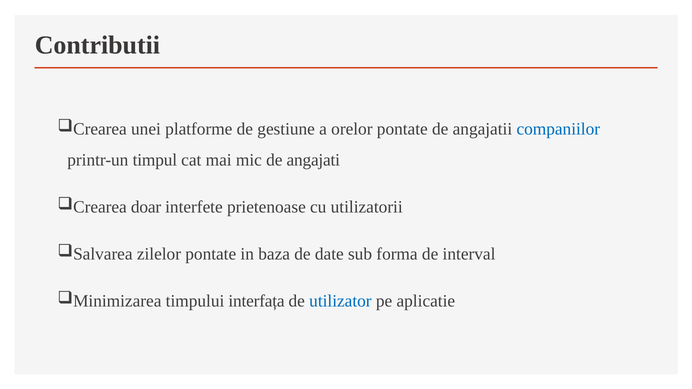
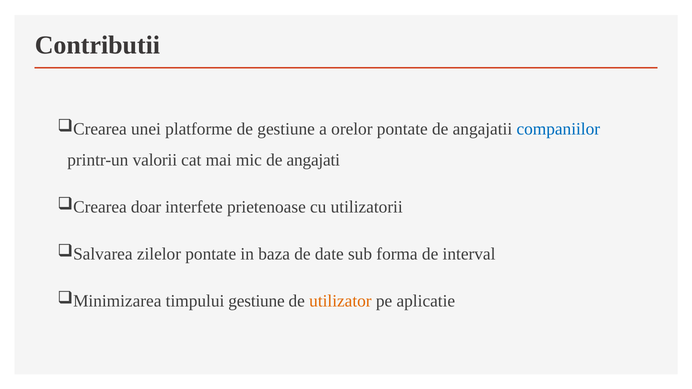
timpul: timpul -> valorii (155, 160)
timpului interfața: interfața -> gestiune (257, 301)
utilizator colour: blue -> orange (340, 301)
